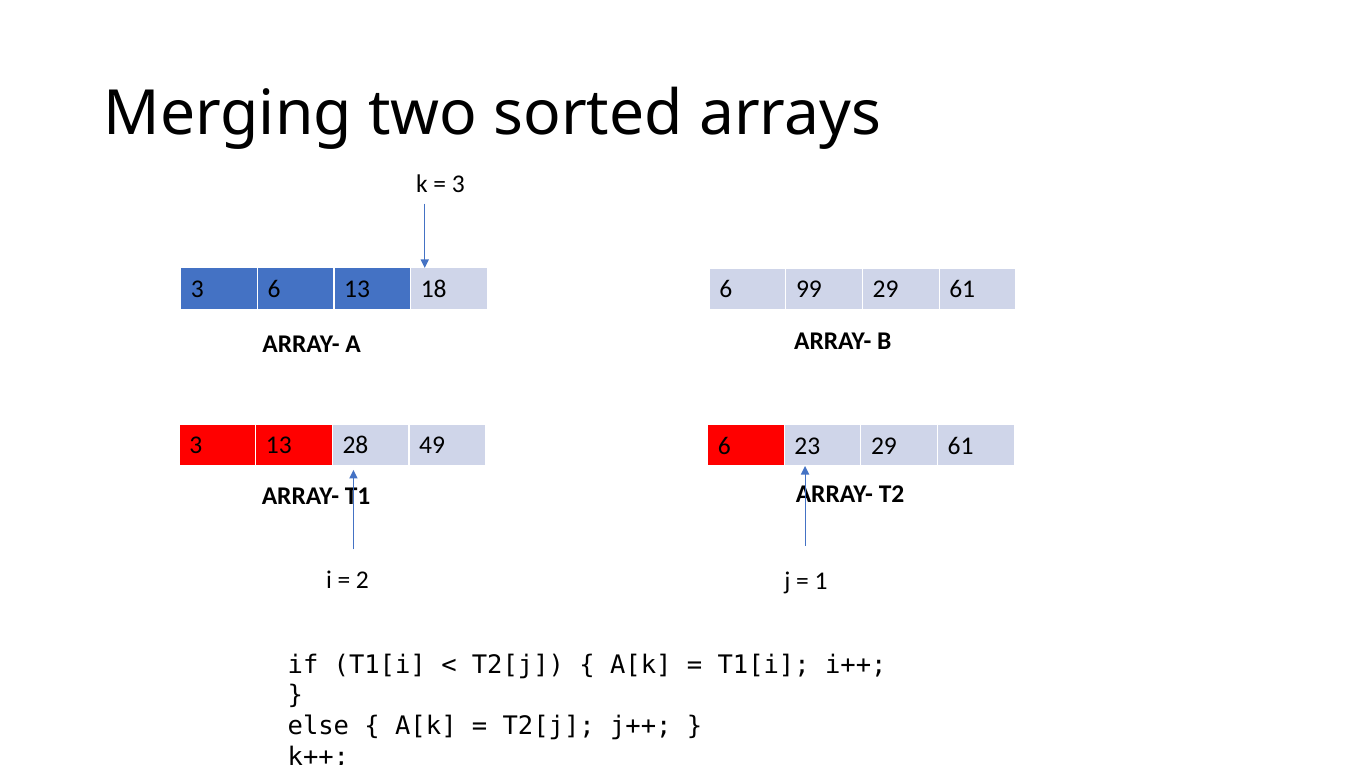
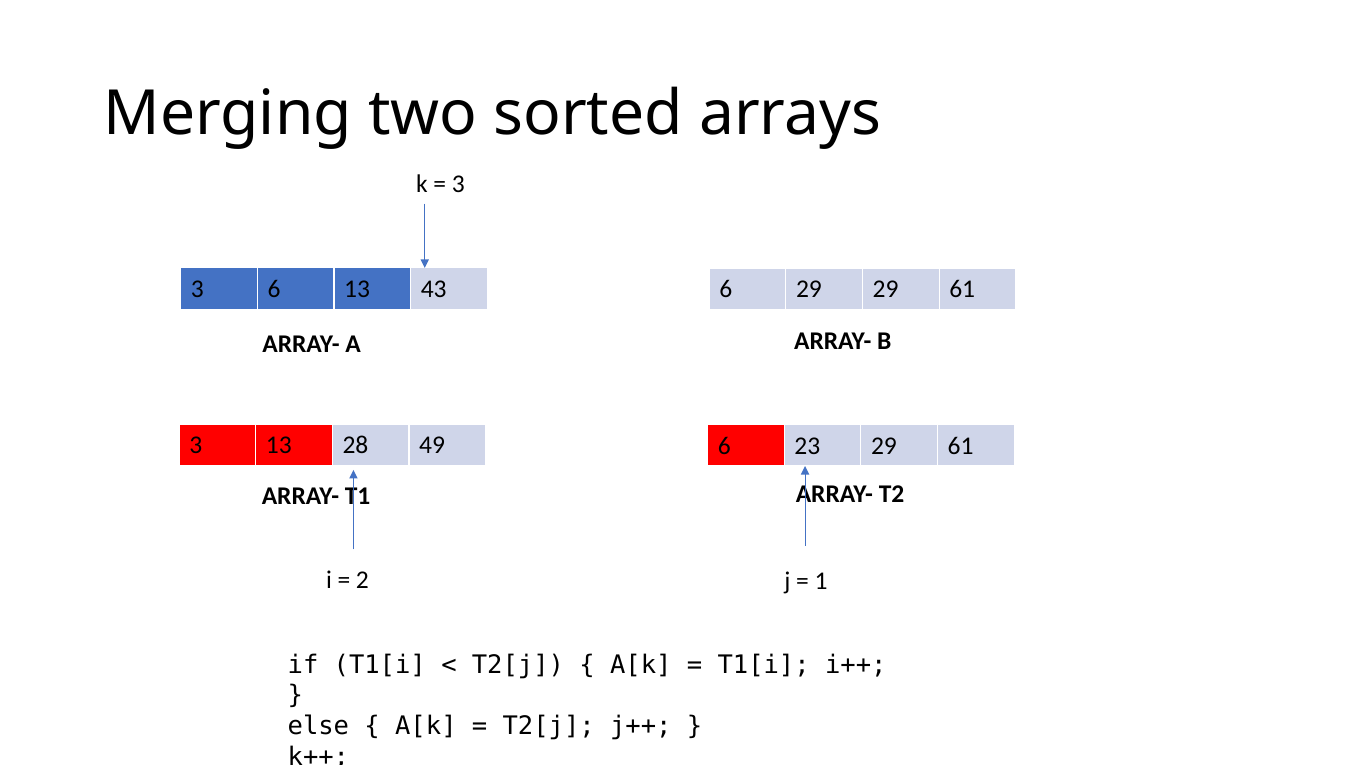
18: 18 -> 43 (434, 289)
6 99: 99 -> 29 (809, 290)
